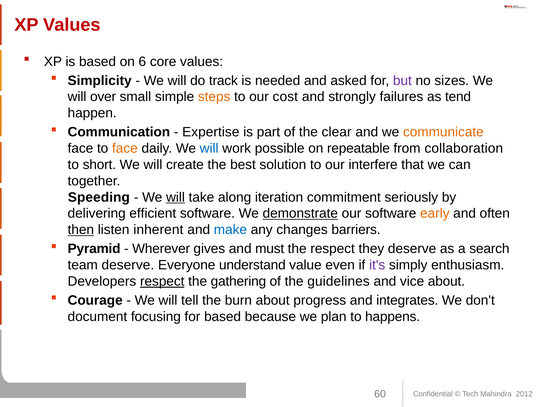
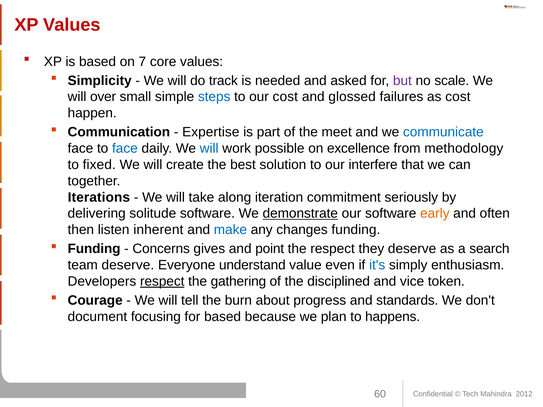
6: 6 -> 7 (142, 62)
sizes: sizes -> scale (452, 81)
steps colour: orange -> blue (214, 97)
strongly: strongly -> glossed (352, 97)
as tend: tend -> cost (458, 97)
clear: clear -> meet (337, 132)
communicate colour: orange -> blue (443, 132)
face colour: orange -> blue (125, 148)
repeatable: repeatable -> excellence (358, 148)
collaboration: collaboration -> methodology (464, 148)
short: short -> fixed (99, 165)
Speeding: Speeding -> Iterations (99, 197)
will underline: present -> none (175, 197)
efficient: efficient -> solitude (153, 214)
then underline: present -> none (81, 230)
changes barriers: barriers -> funding (356, 230)
Pyramid: Pyramid -> Funding (94, 249)
Wherever: Wherever -> Concerns (161, 249)
must: must -> point (270, 249)
it's colour: purple -> blue (377, 265)
guidelines: guidelines -> disciplined (339, 281)
vice about: about -> token (446, 281)
integrates: integrates -> standards (407, 300)
